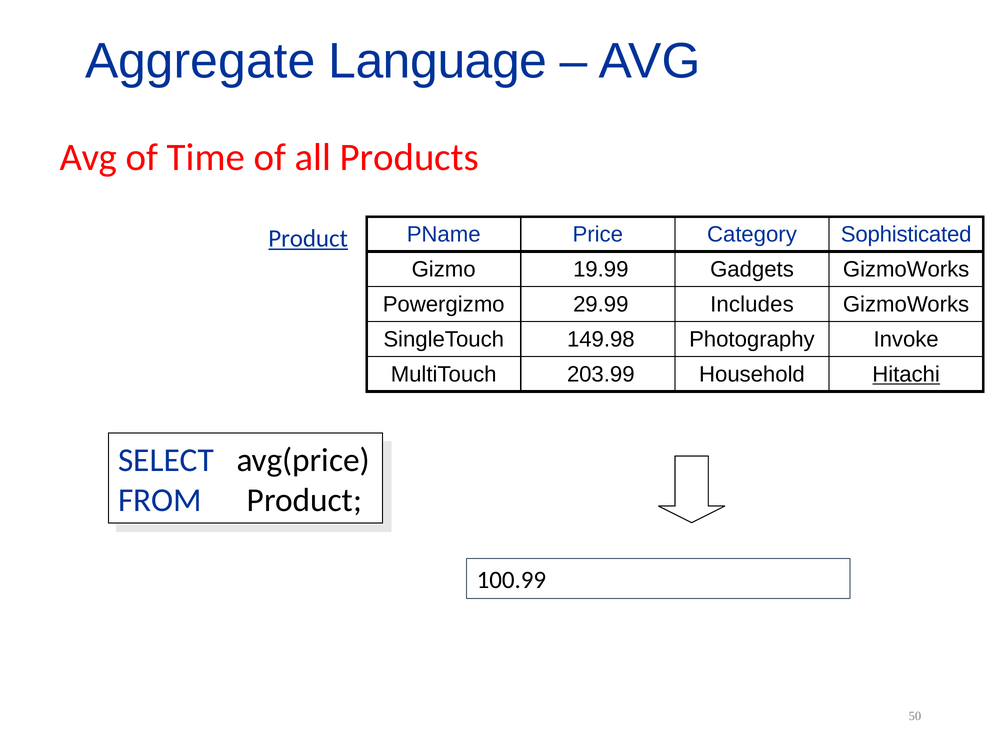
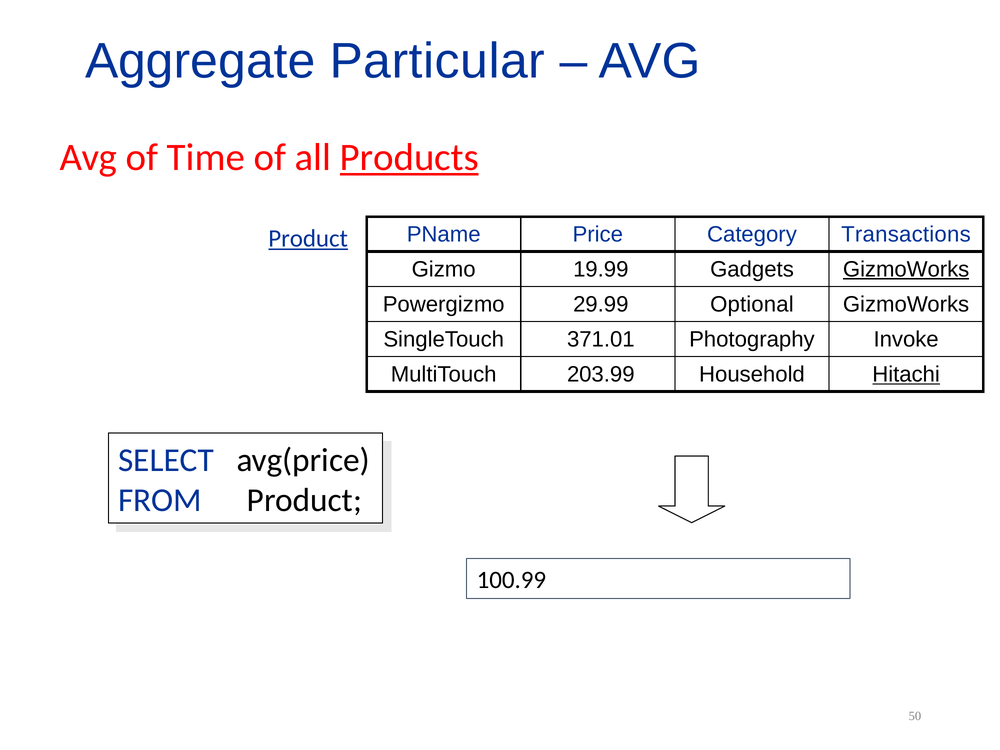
Language: Language -> Particular (437, 61)
Products underline: none -> present (409, 157)
Sophisticated: Sophisticated -> Transactions (906, 234)
GizmoWorks underline: none -> present (906, 269)
Includes: Includes -> Optional (752, 304)
149.98: 149.98 -> 371.01 (601, 339)
